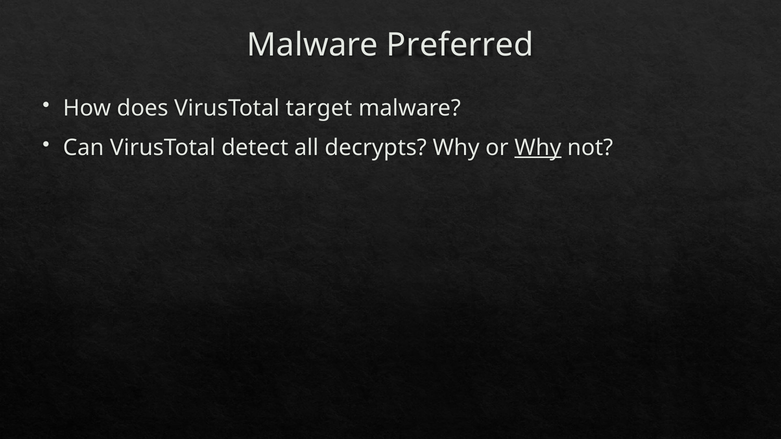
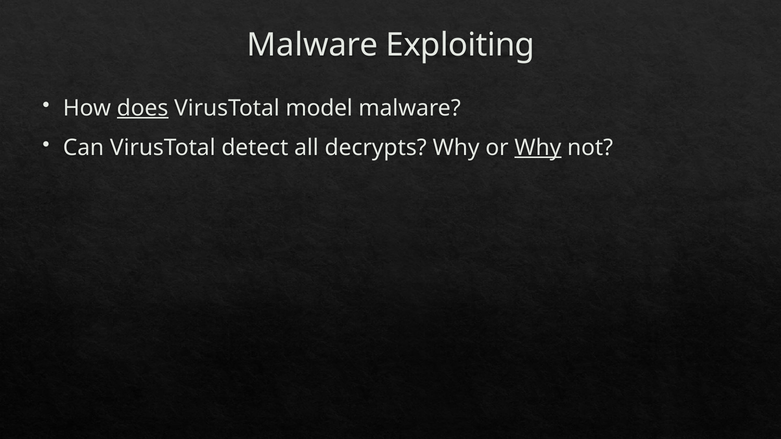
Preferred: Preferred -> Exploiting (460, 45)
does underline: none -> present (143, 108)
target: target -> model (319, 108)
